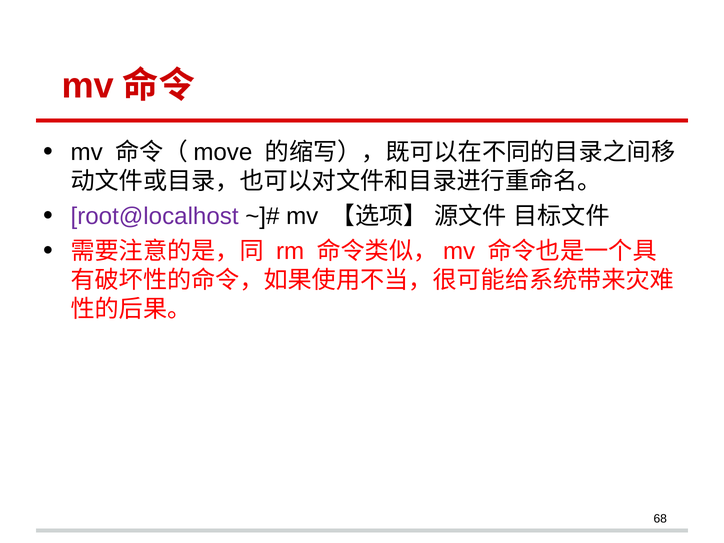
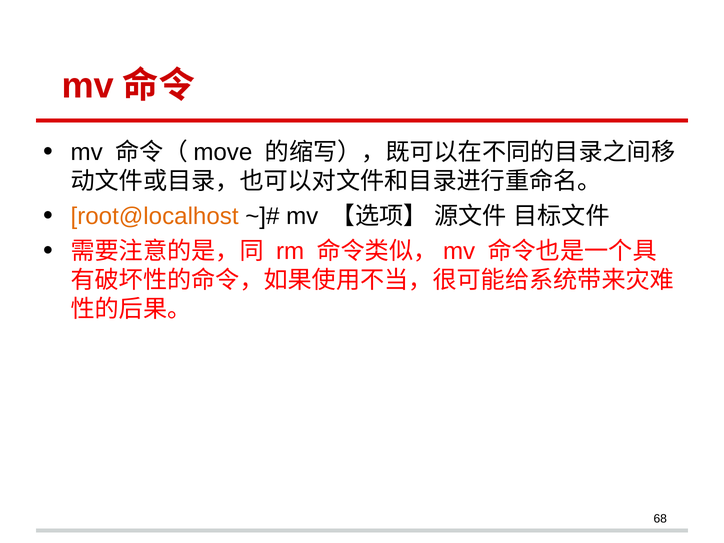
root@localhost colour: purple -> orange (155, 216)
